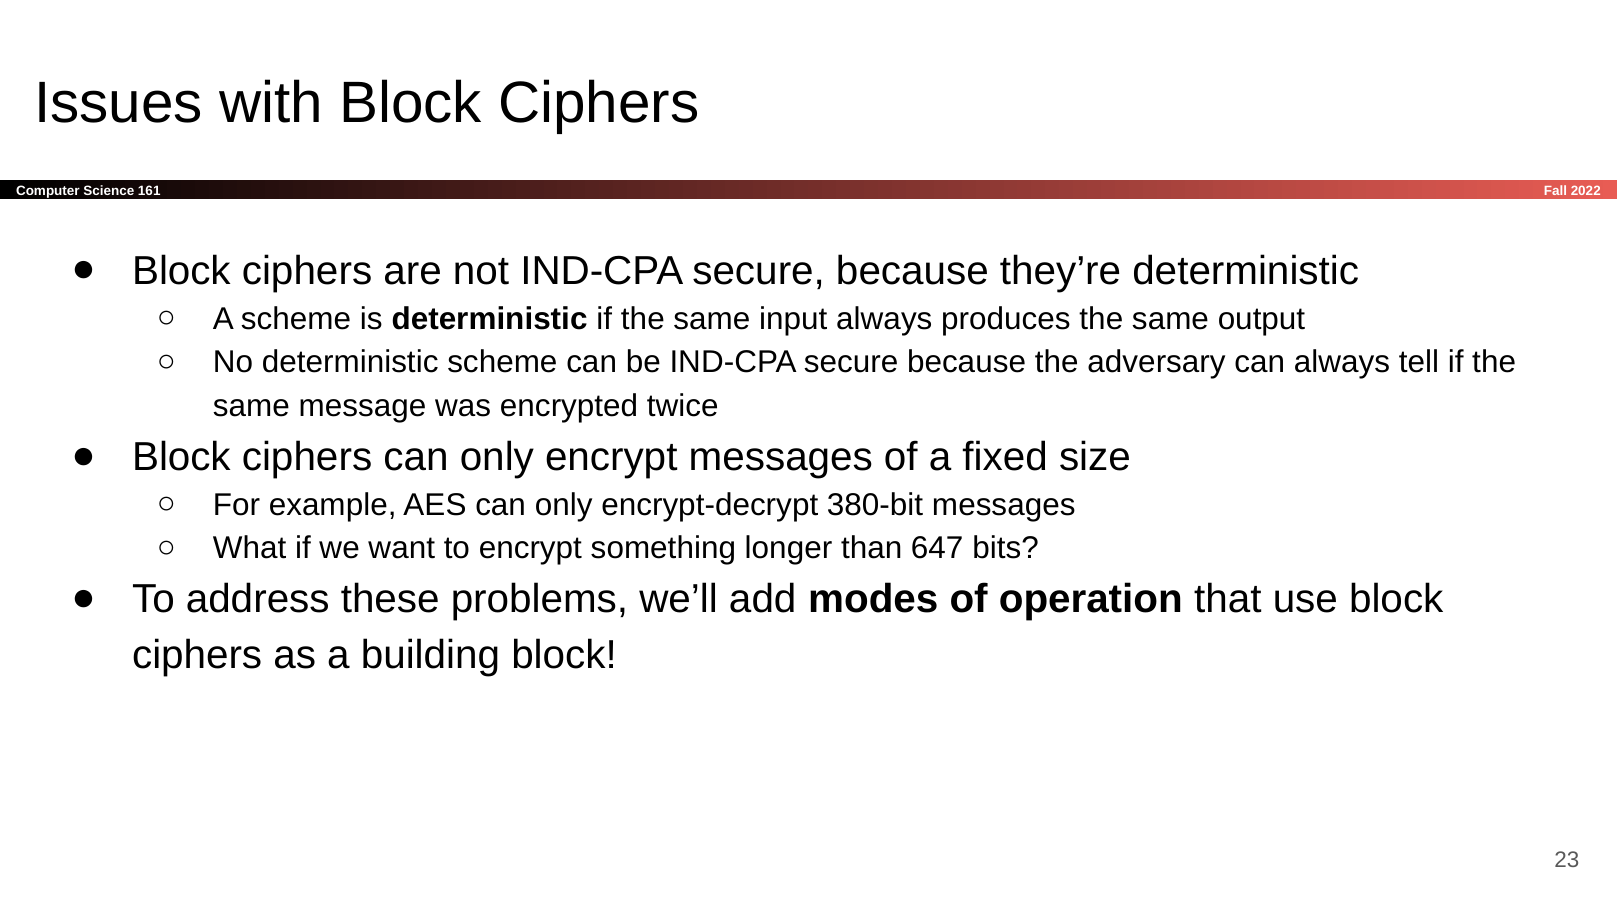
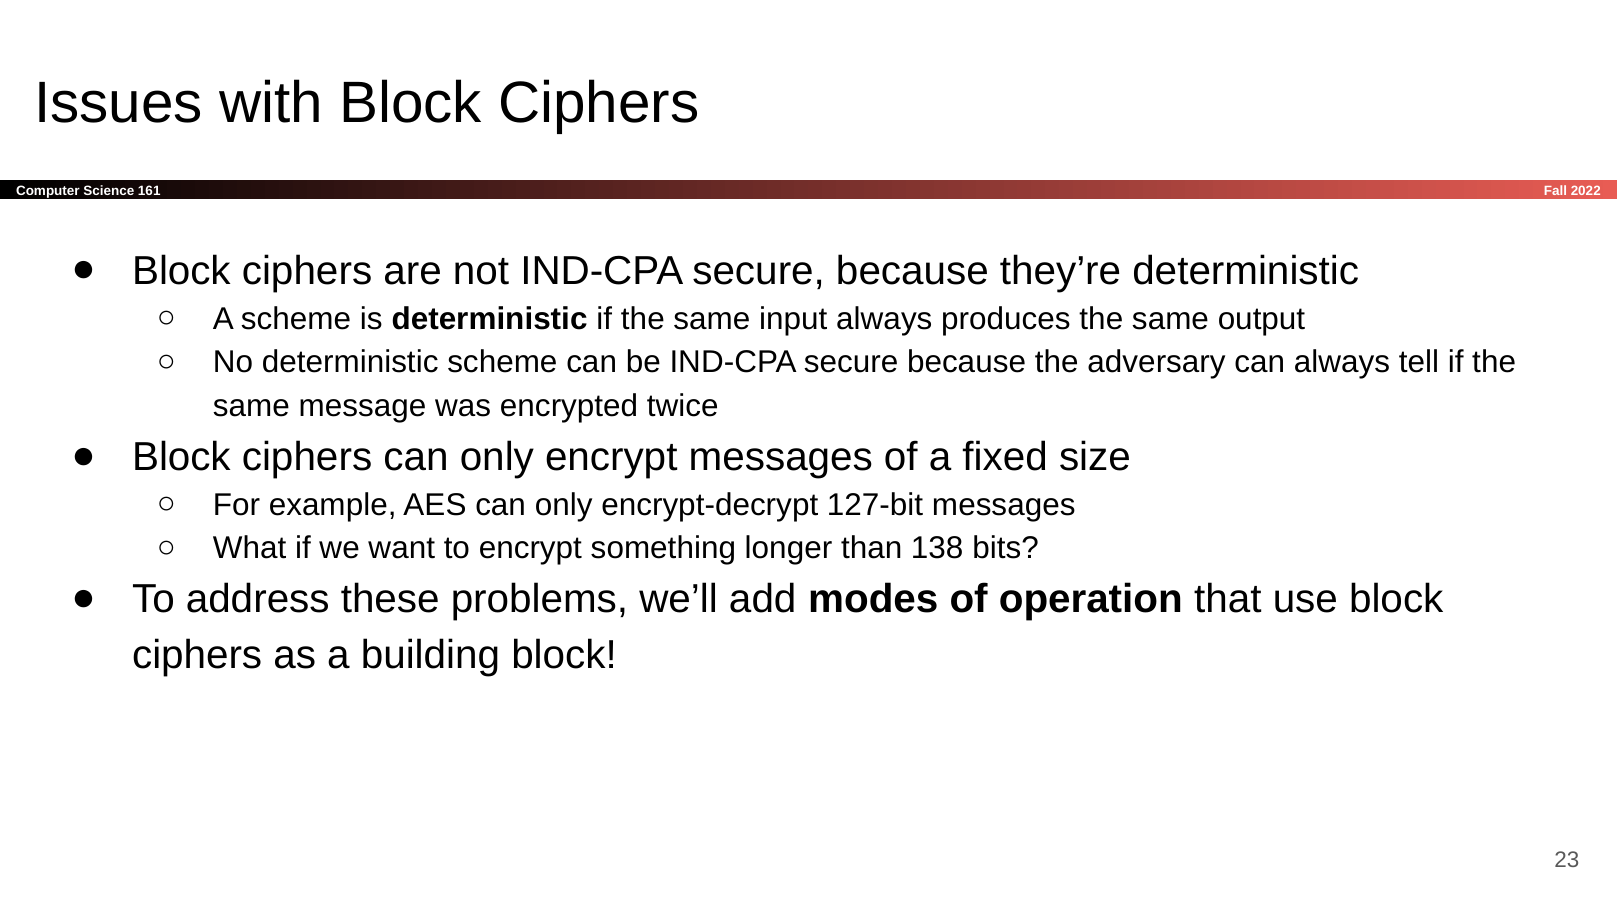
380-bit: 380-bit -> 127-bit (875, 505)
647: 647 -> 138 (937, 549)
